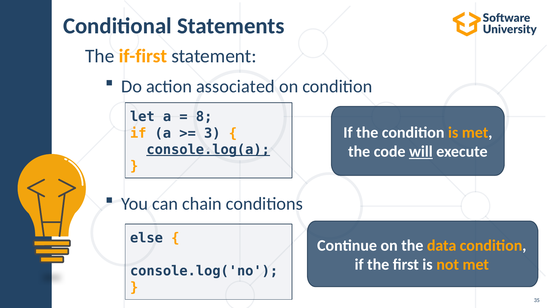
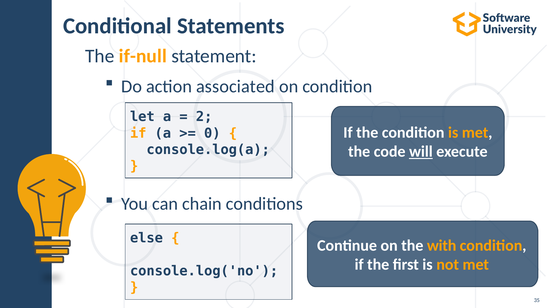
if-first: if-first -> if-null (143, 56)
8: 8 -> 2 (204, 117)
3: 3 -> 0 (212, 133)
console.log(a underline: present -> none (208, 149)
data: data -> with (442, 245)
